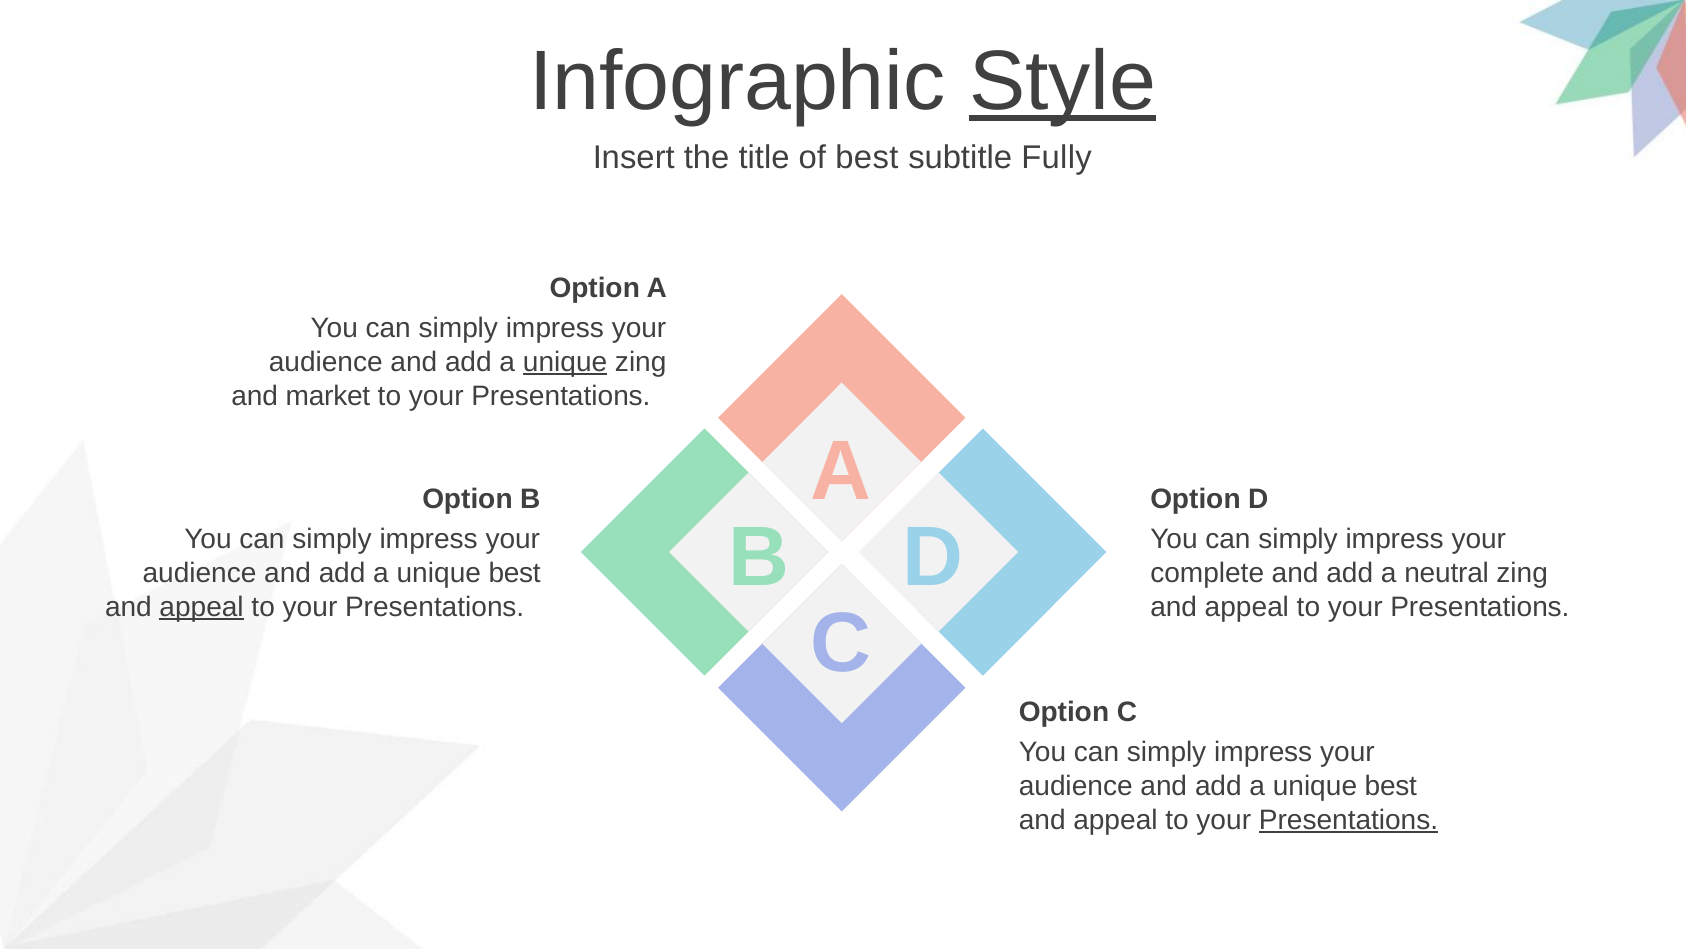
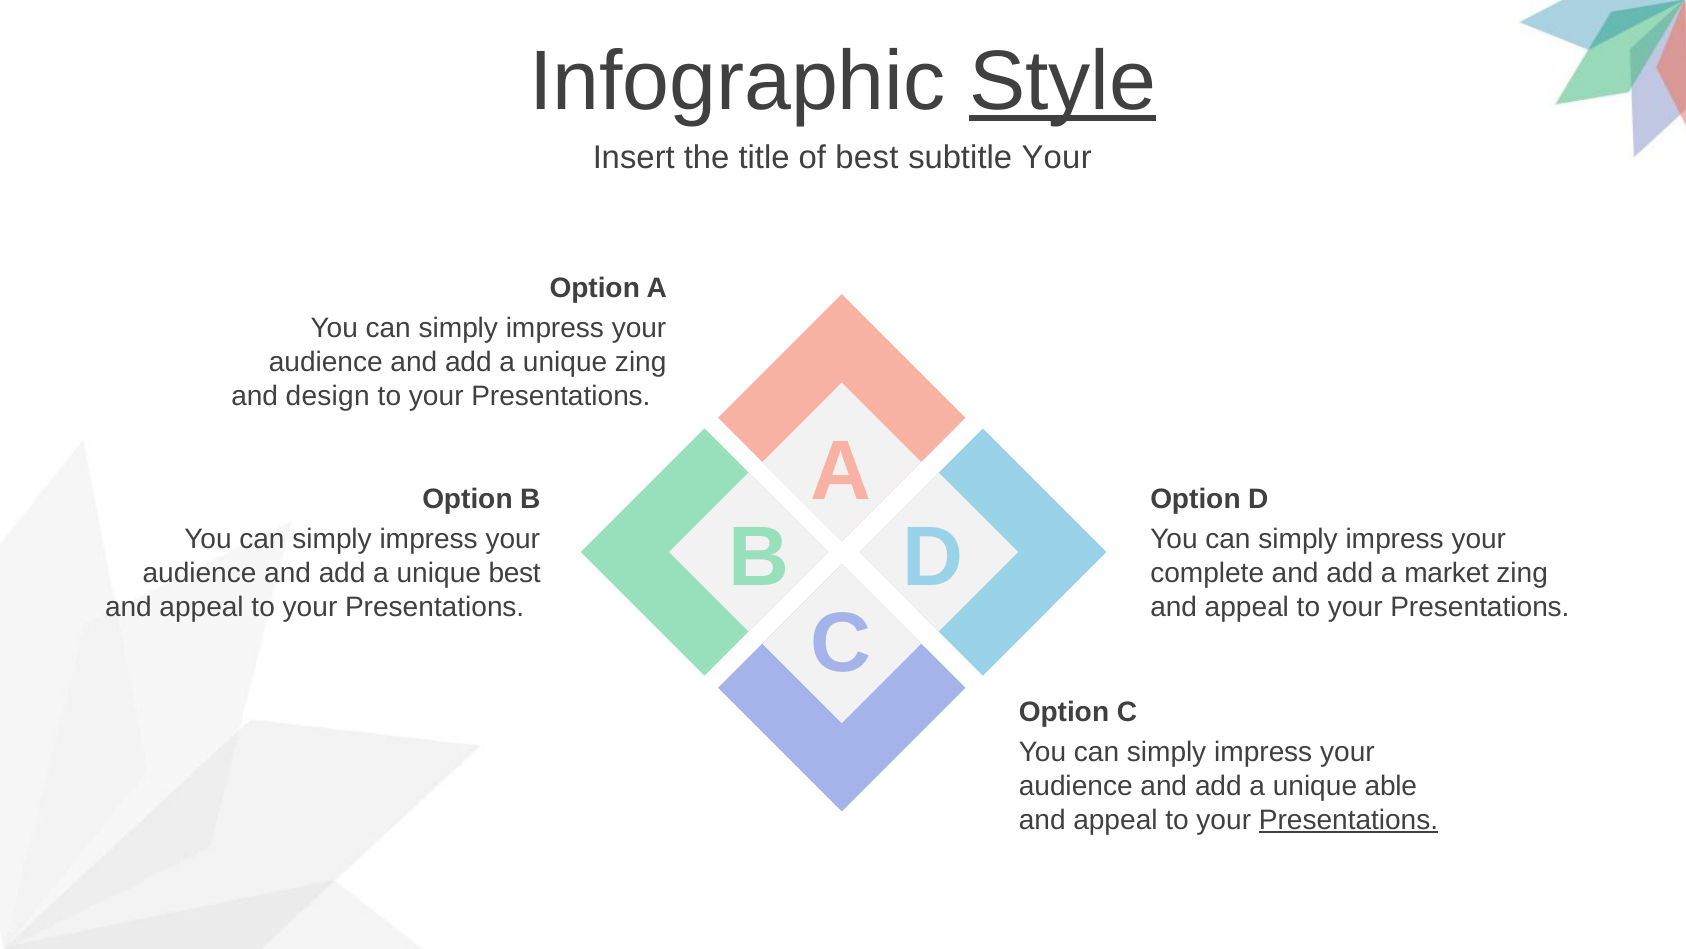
subtitle Fully: Fully -> Your (1057, 158)
unique underline: present -> none (565, 362)
market: market -> design (328, 396)
neutral: neutral -> market (1447, 573)
appeal underline: present -> none (202, 607)
best: best -> able (1391, 786)
